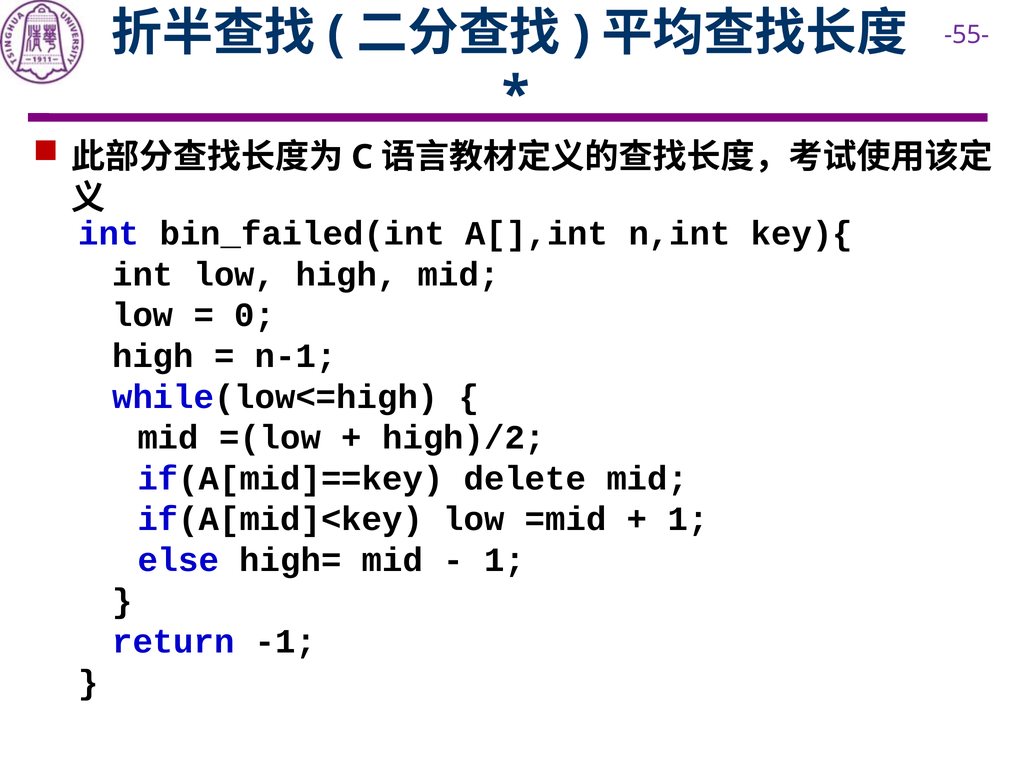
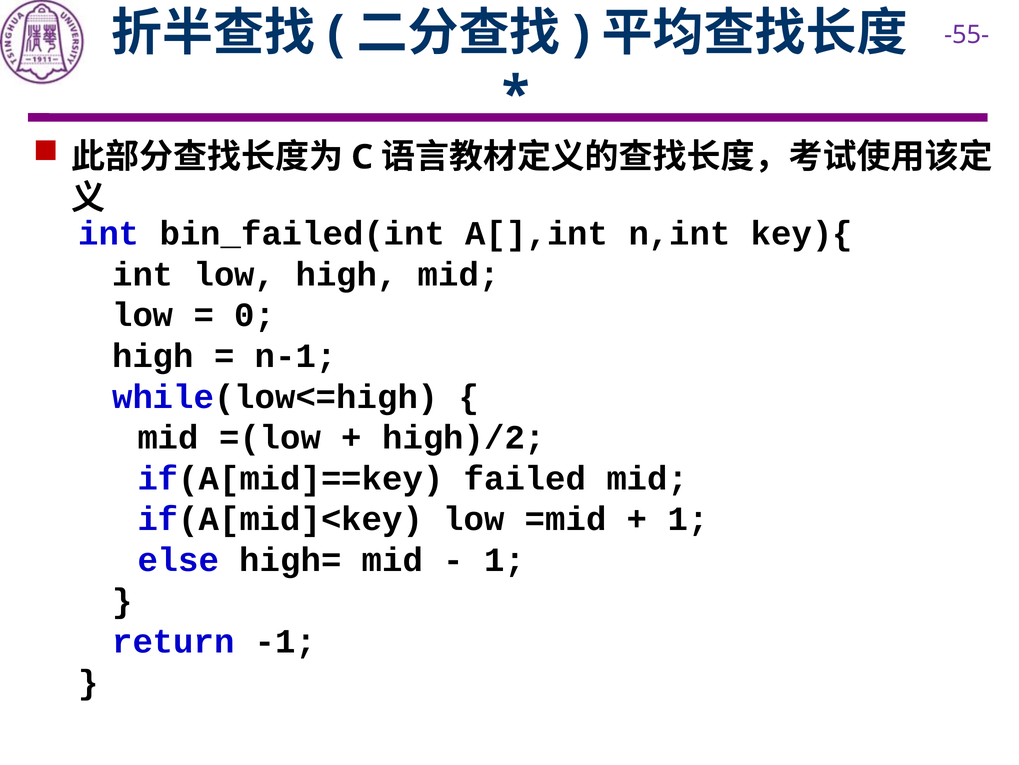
delete: delete -> failed (525, 478)
